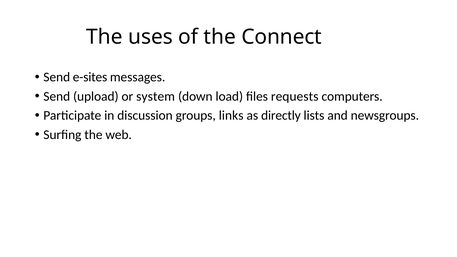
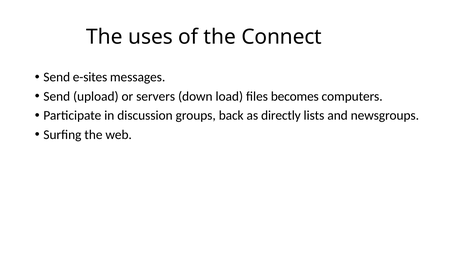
system: system -> servers (156, 96)
requests: requests -> becomes (295, 96)
links: links -> back (231, 116)
